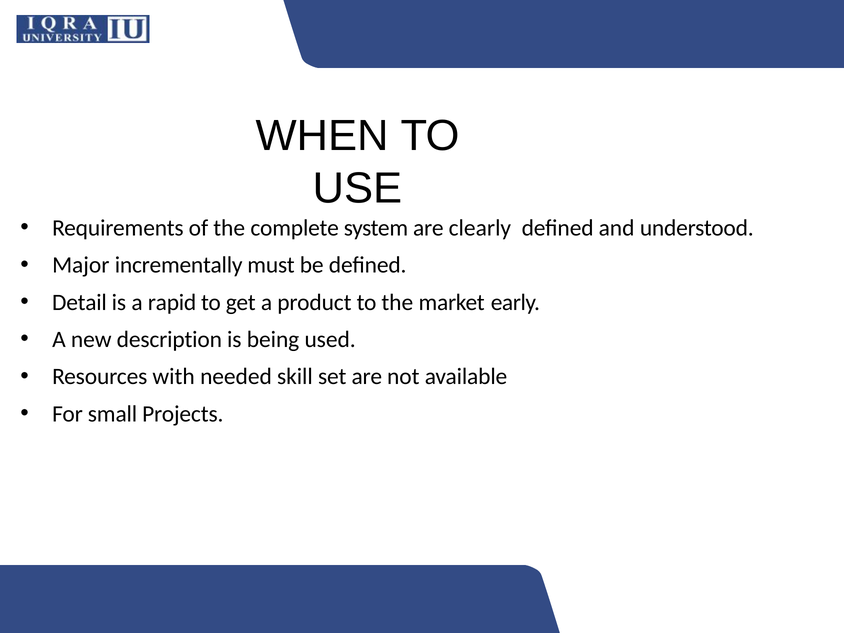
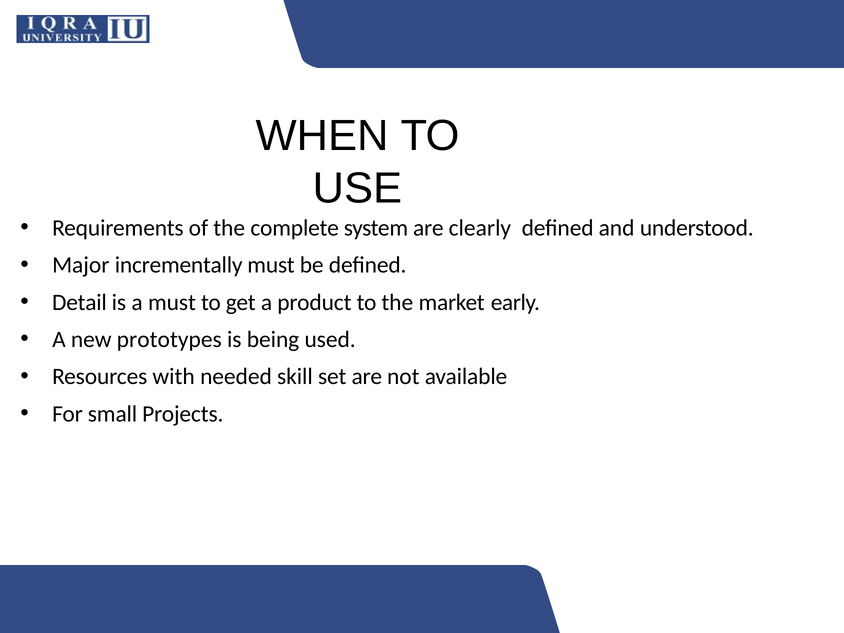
a rapid: rapid -> must (172, 302)
description: description -> prototypes (169, 339)
